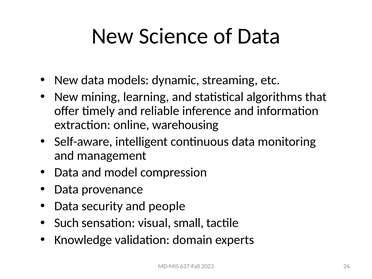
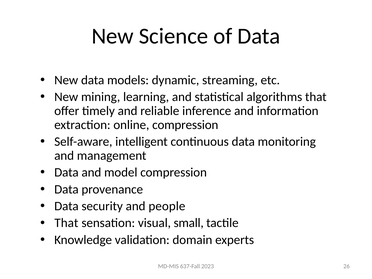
online warehousing: warehousing -> compression (185, 125)
Such: Such -> That (66, 223)
